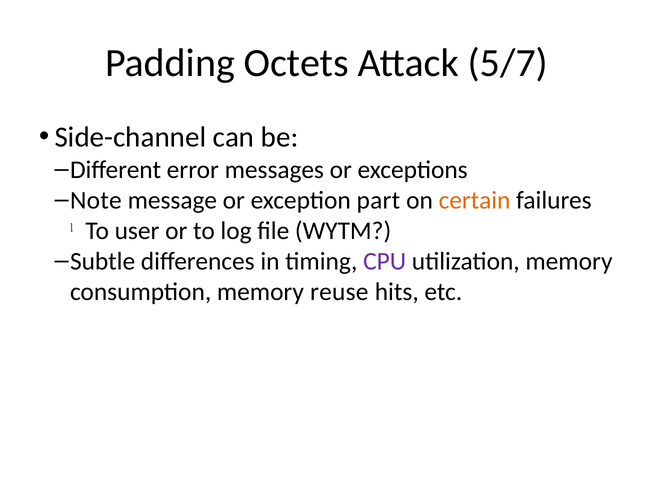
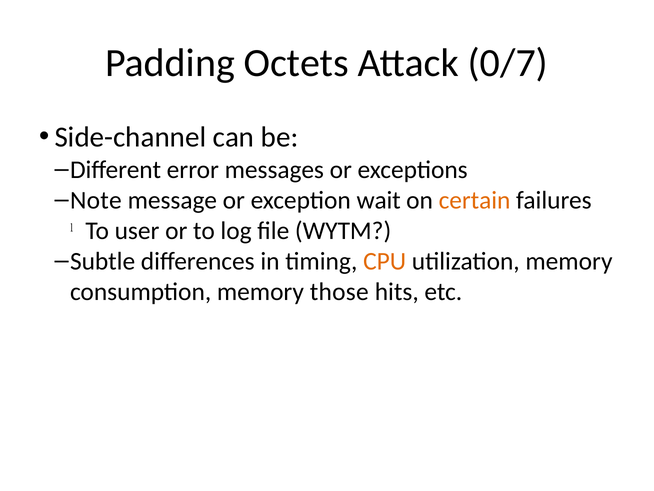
5/7: 5/7 -> 0/7 (508, 63)
part: part -> wait (379, 200)
CPU colour: purple -> orange (385, 261)
reuse: reuse -> those (339, 292)
